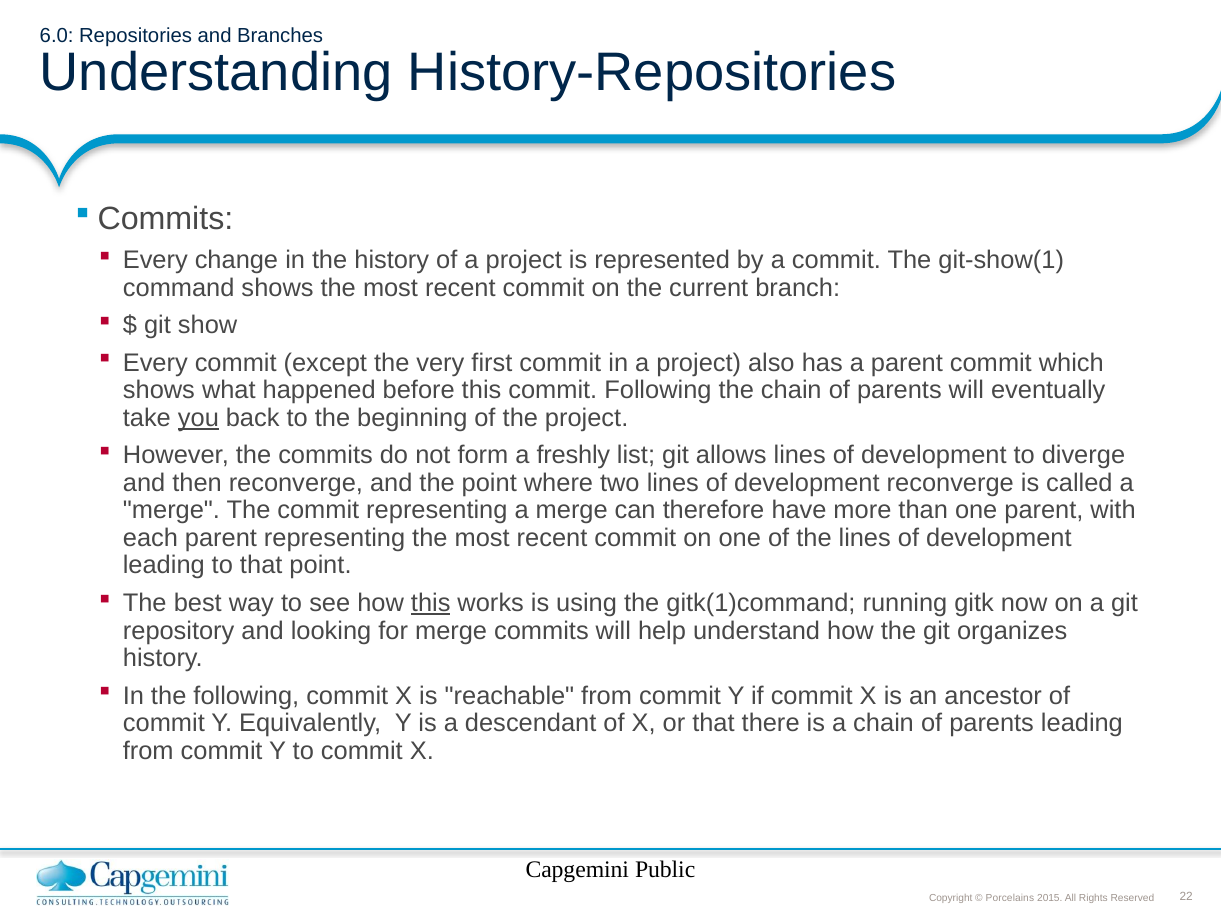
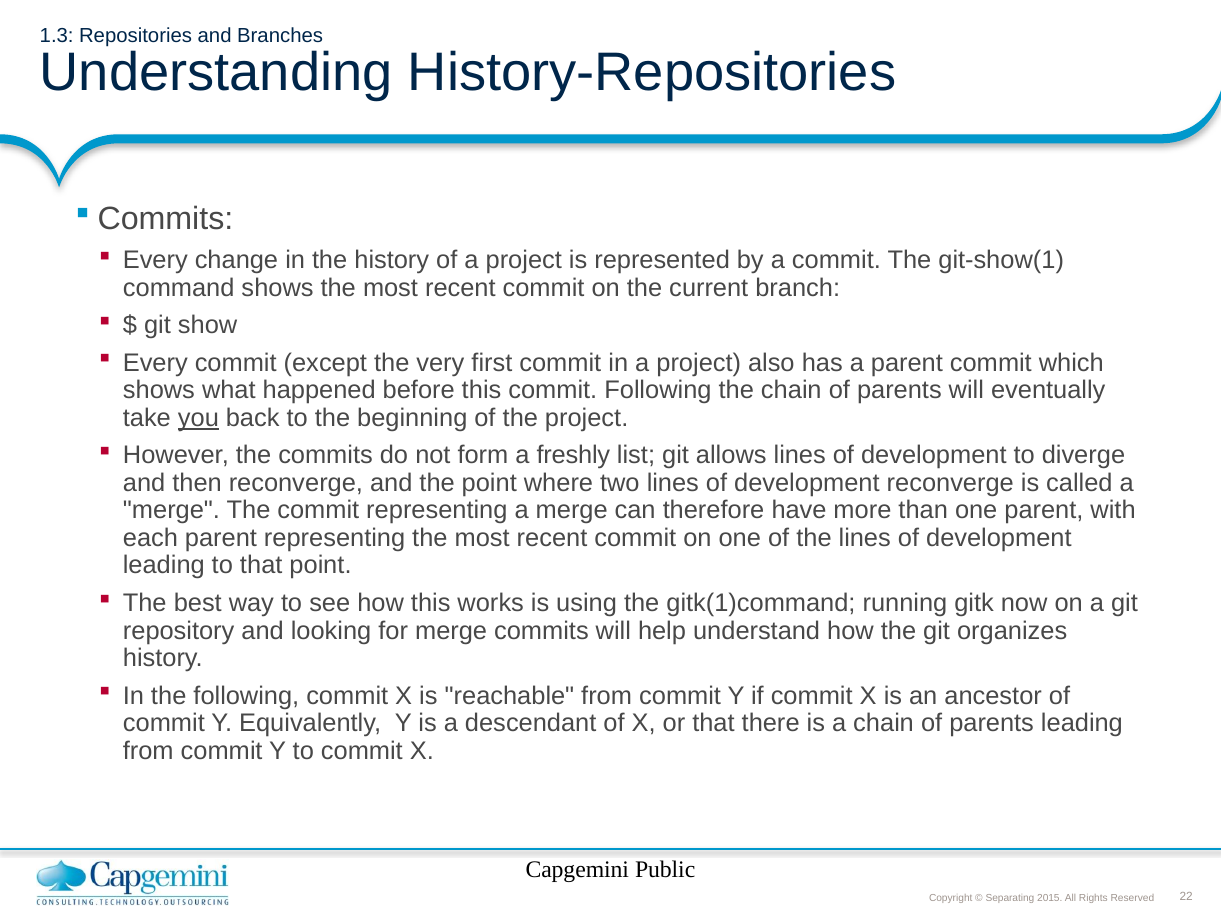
6.0: 6.0 -> 1.3 (57, 36)
this underline: present -> none (431, 604)
Porcelains: Porcelains -> Separating (1010, 898)
